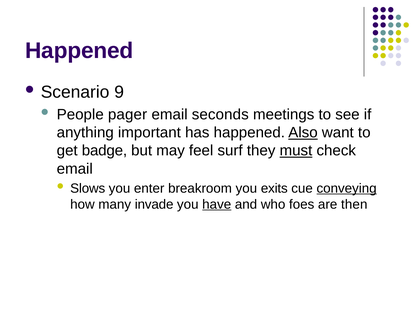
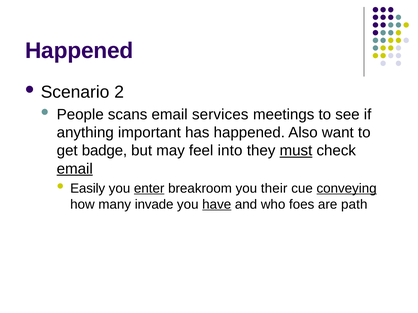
9: 9 -> 2 (119, 92)
pager: pager -> scans (128, 115)
seconds: seconds -> services (220, 115)
Also underline: present -> none (303, 133)
surf: surf -> into (230, 151)
email underline: none -> present (75, 169)
Slows: Slows -> Easily (88, 189)
enter underline: none -> present (149, 189)
exits: exits -> their (274, 189)
then: then -> path (354, 205)
